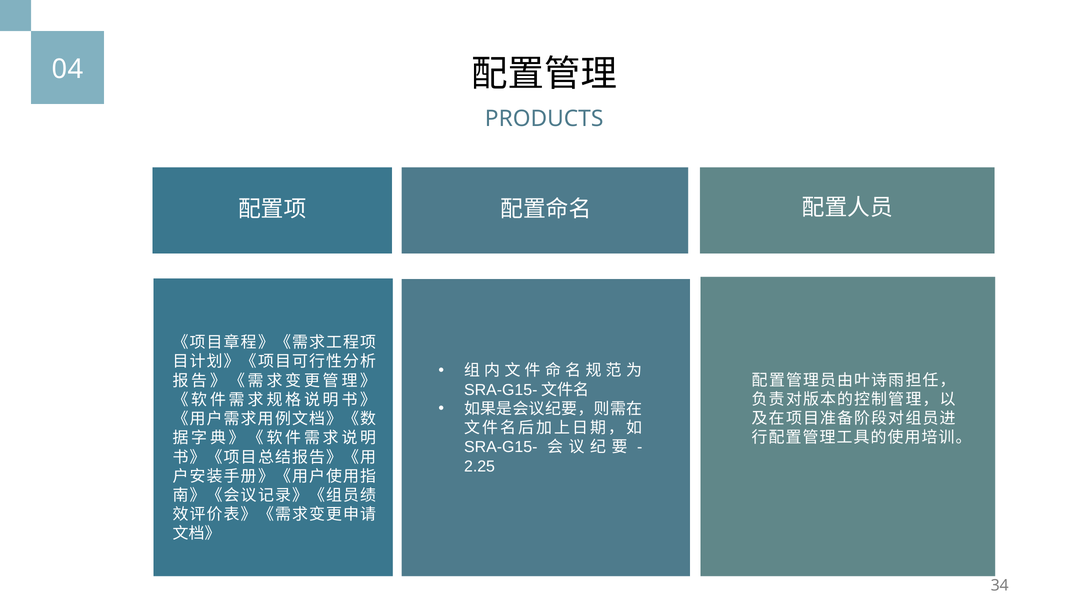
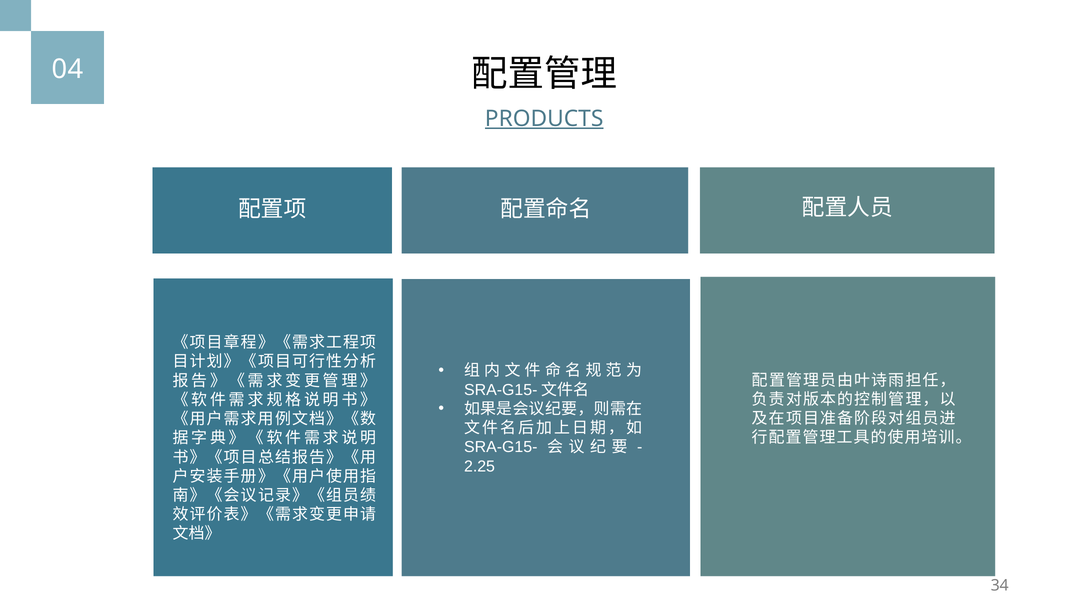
PRODUCTS underline: none -> present (544, 119)
